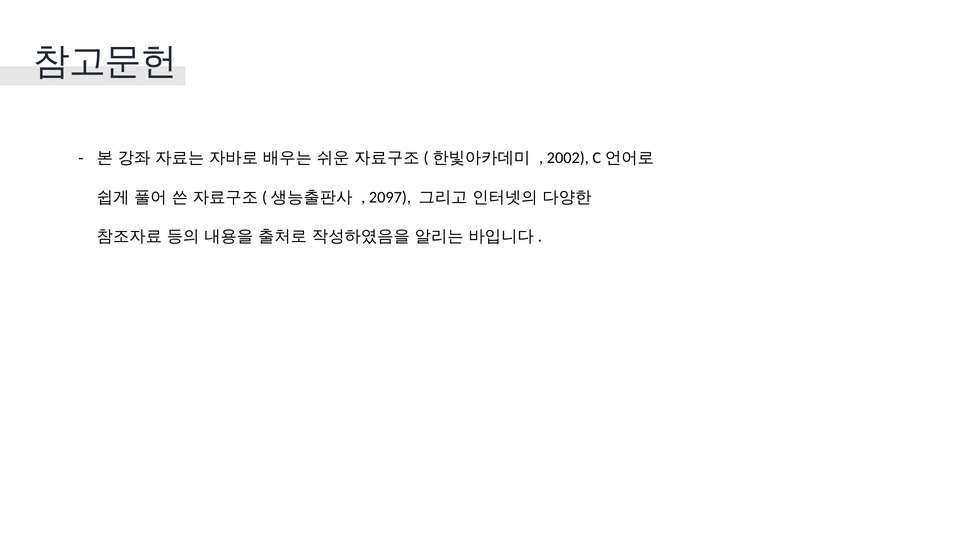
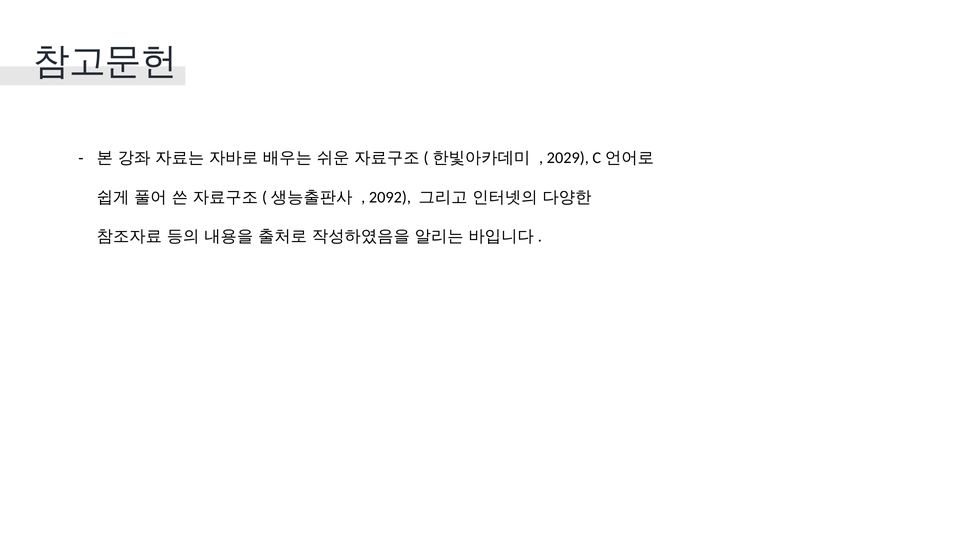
2002: 2002 -> 2029 (568, 158)
2097: 2097 -> 2092 (390, 197)
